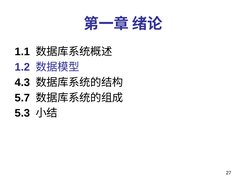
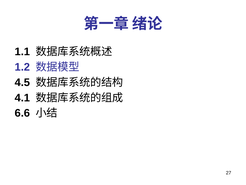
4.3: 4.3 -> 4.5 (22, 82)
5.7: 5.7 -> 4.1 (22, 98)
5.3: 5.3 -> 6.6 (22, 113)
